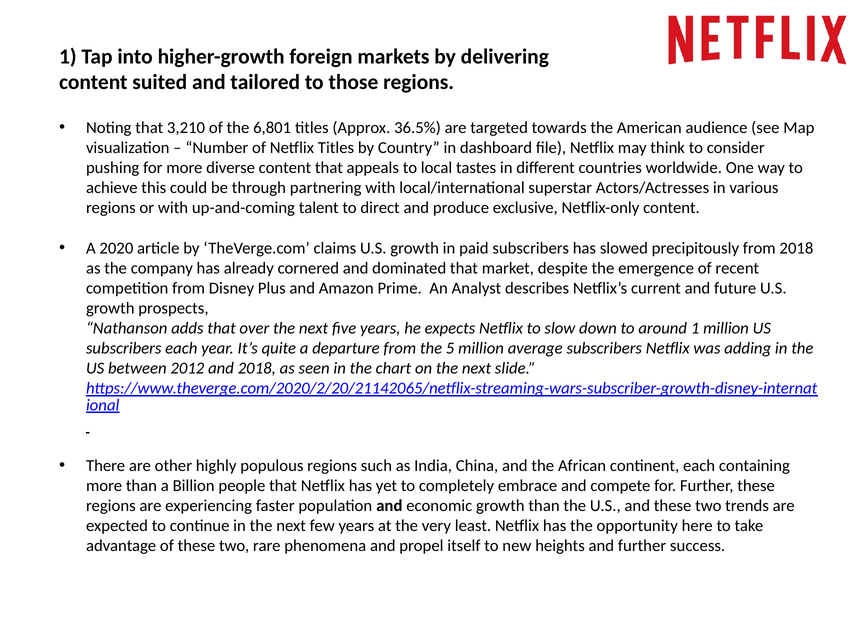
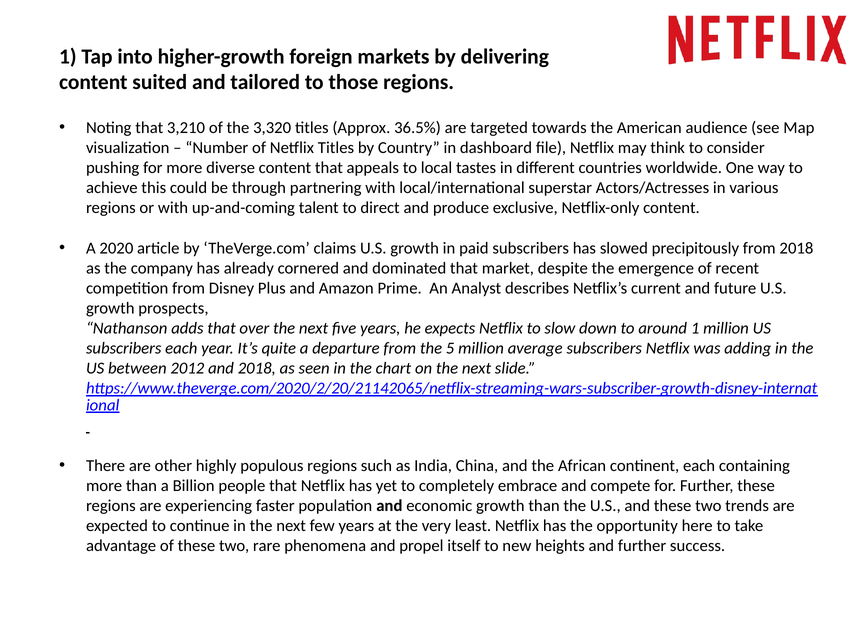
6,801: 6,801 -> 3,320 (272, 128)
